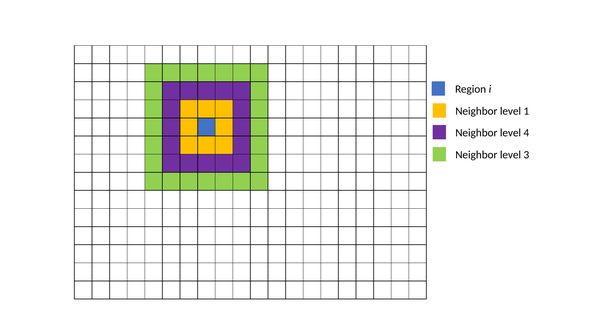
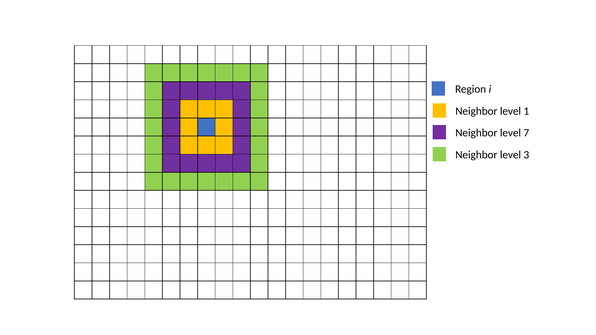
4: 4 -> 7 (526, 133)
